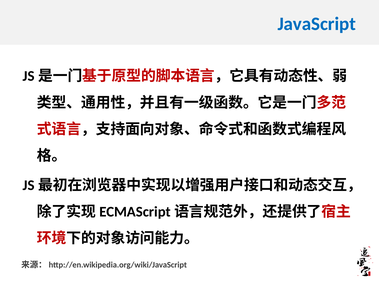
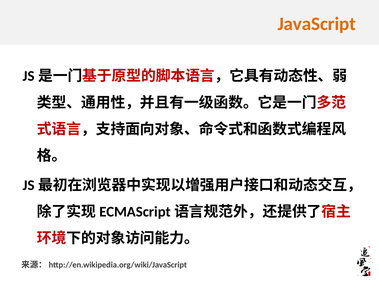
JavaScript colour: blue -> orange (317, 24)
